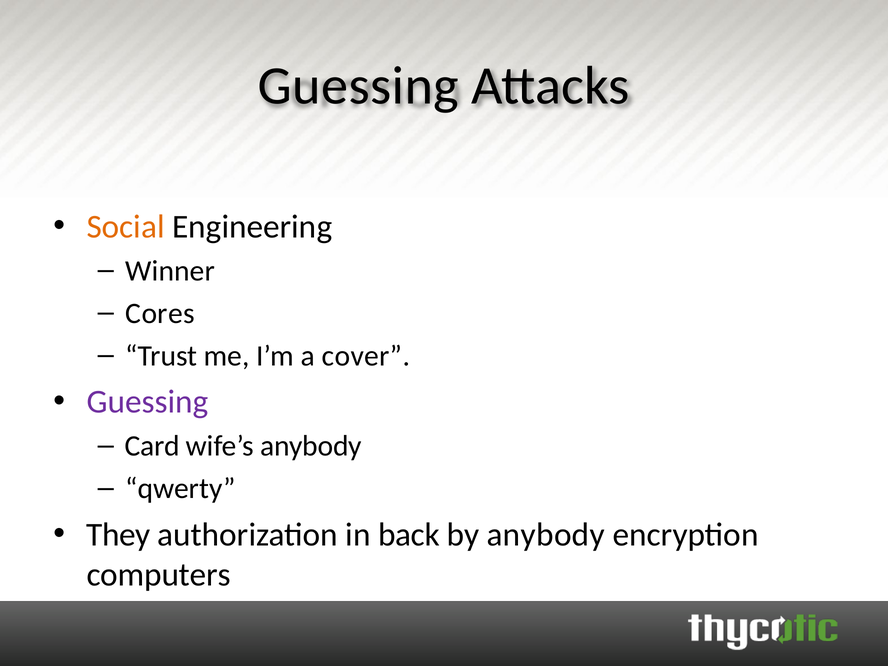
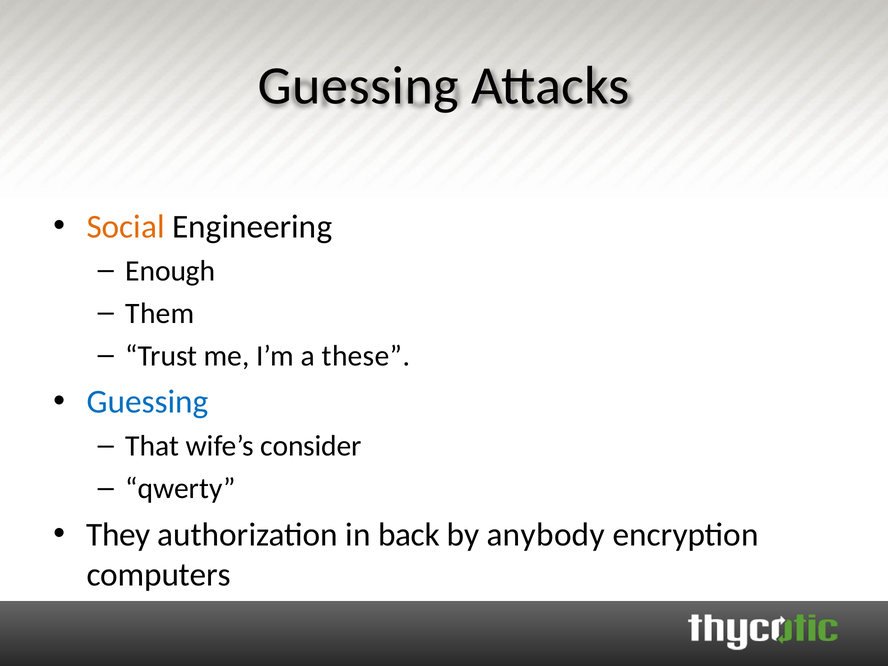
Winner: Winner -> Enough (170, 271)
Cores: Cores -> Them (160, 313)
cover: cover -> these (366, 356)
Guessing colour: purple -> blue (147, 402)
Card: Card -> That (152, 446)
wife’s anybody: anybody -> consider (311, 446)
